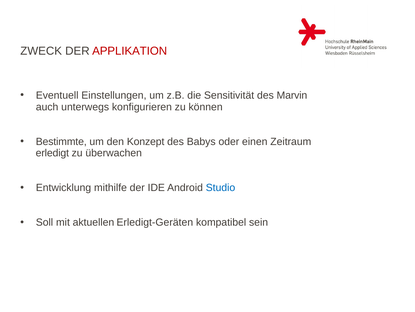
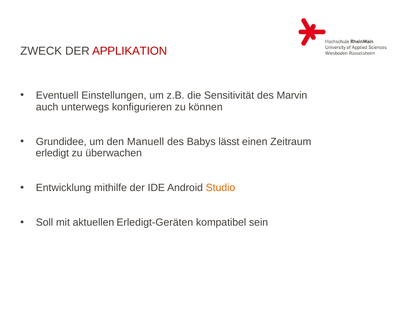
Bestimmte: Bestimmte -> Grundidee (61, 141)
Konzept: Konzept -> Manuell (146, 141)
oder: oder -> lässt (229, 141)
Studio colour: blue -> orange (220, 187)
